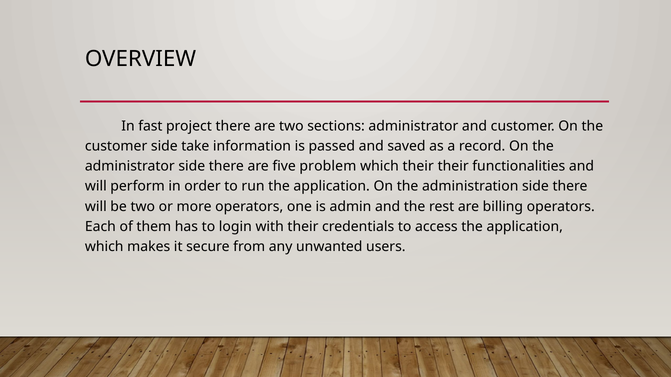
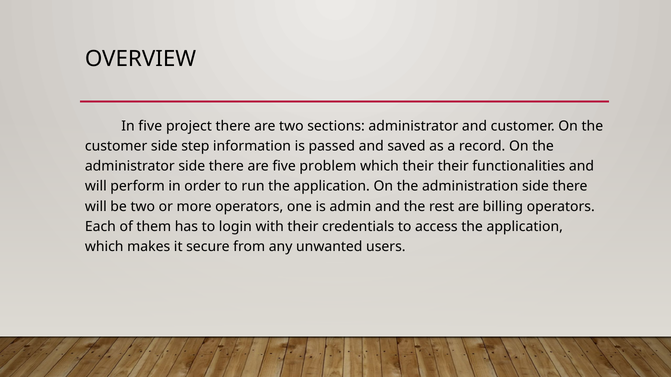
In fast: fast -> five (150, 126)
take: take -> step (195, 146)
